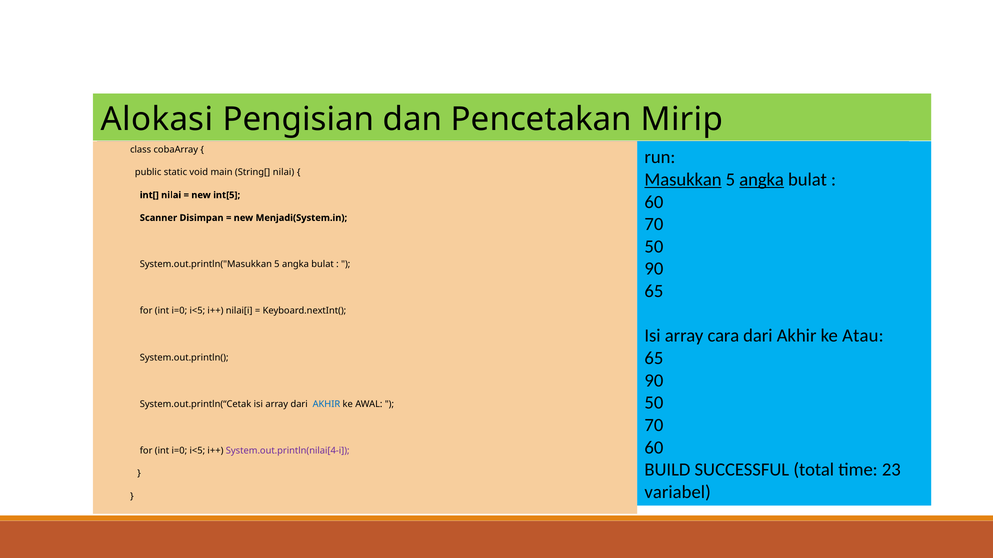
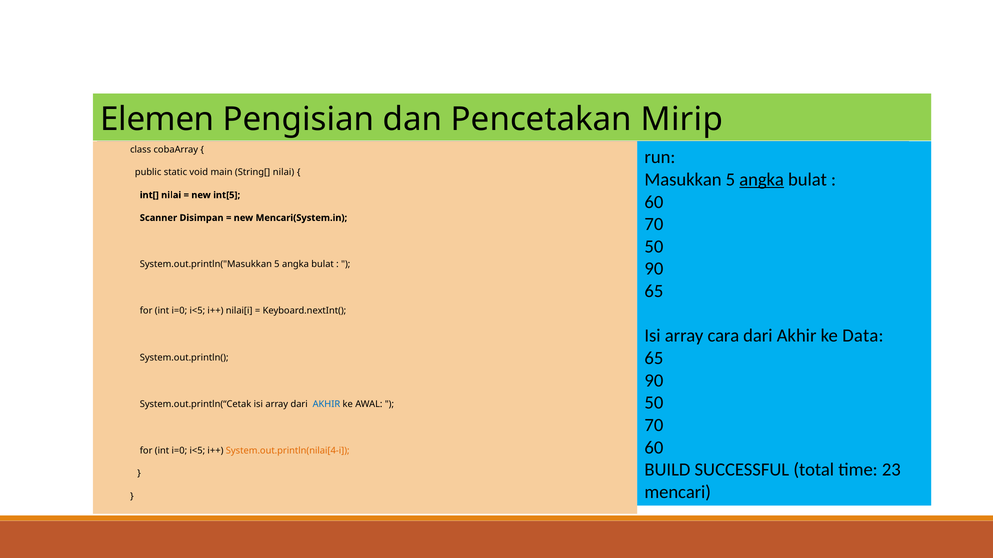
Alokasi: Alokasi -> Elemen (157, 120)
Masukkan underline: present -> none (683, 180)
Menjadi(System.in: Menjadi(System.in -> Mencari(System.in (301, 218)
Atau: Atau -> Data (863, 336)
System.out.println(nilai[4-i colour: purple -> orange (288, 451)
variabel: variabel -> mencari (678, 493)
